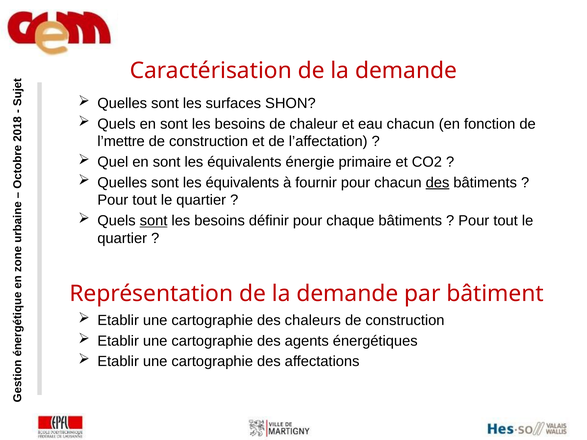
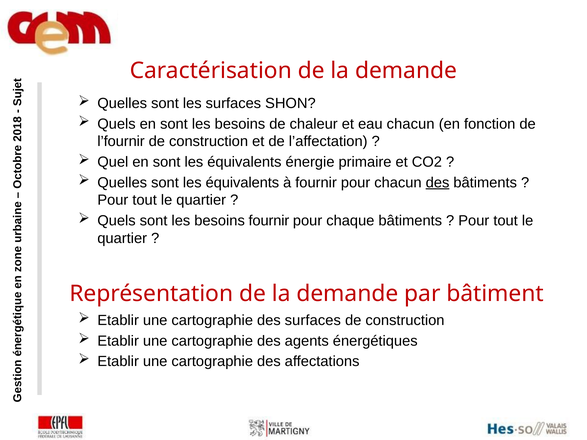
l’mettre: l’mettre -> l’fournir (121, 142)
sont underline: present -> none (154, 221)
besoins définir: définir -> fournir (269, 221)
des chaleurs: chaleurs -> surfaces (313, 321)
